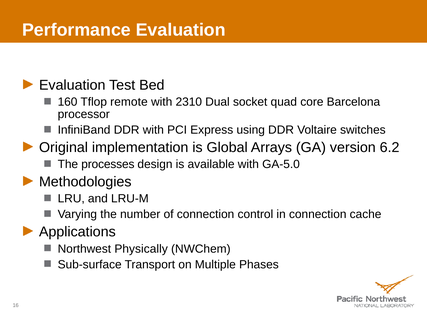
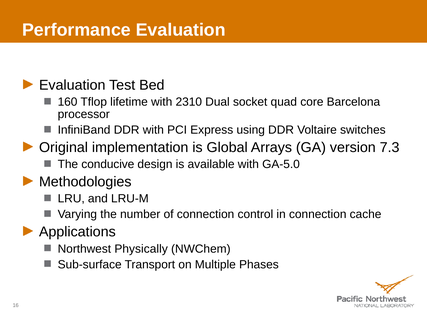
remote: remote -> lifetime (129, 102)
6.2: 6.2 -> 7.3 (390, 147)
processes: processes -> conducive (108, 164)
